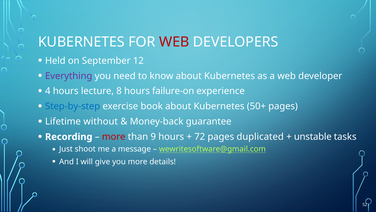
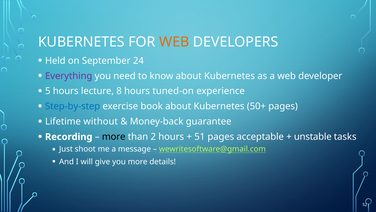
WEB colour: red -> orange (174, 42)
12: 12 -> 24 (138, 61)
4: 4 -> 5 (48, 91)
failure-on: failure-on -> tuned-on (173, 91)
more colour: red -> black (114, 137)
9: 9 -> 2 (153, 137)
72: 72 -> 51 (200, 137)
duplicated: duplicated -> acceptable (260, 137)
